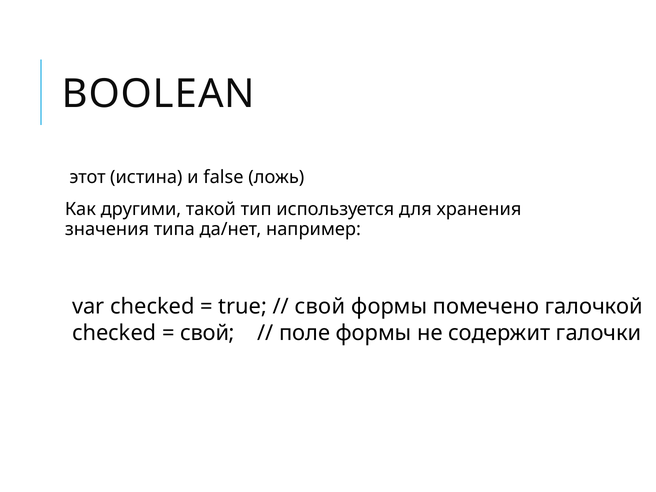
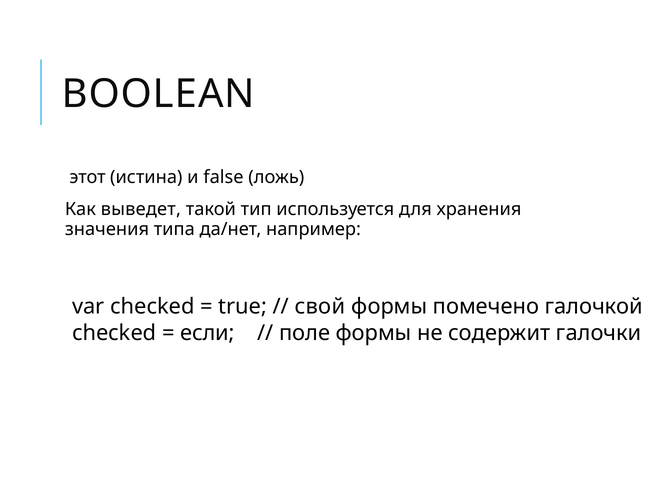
другими: другими -> выведет (141, 209)
свой: свой -> если (207, 333)
